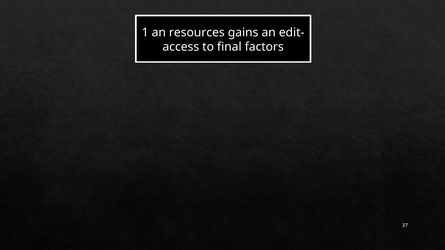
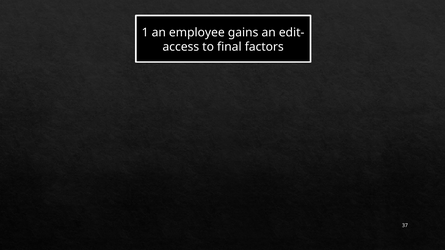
resources: resources -> employee (197, 32)
